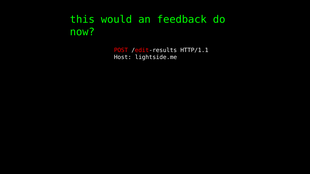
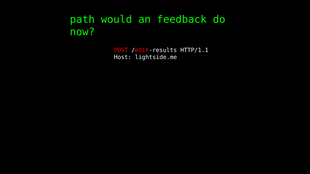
this: this -> path (82, 20)
